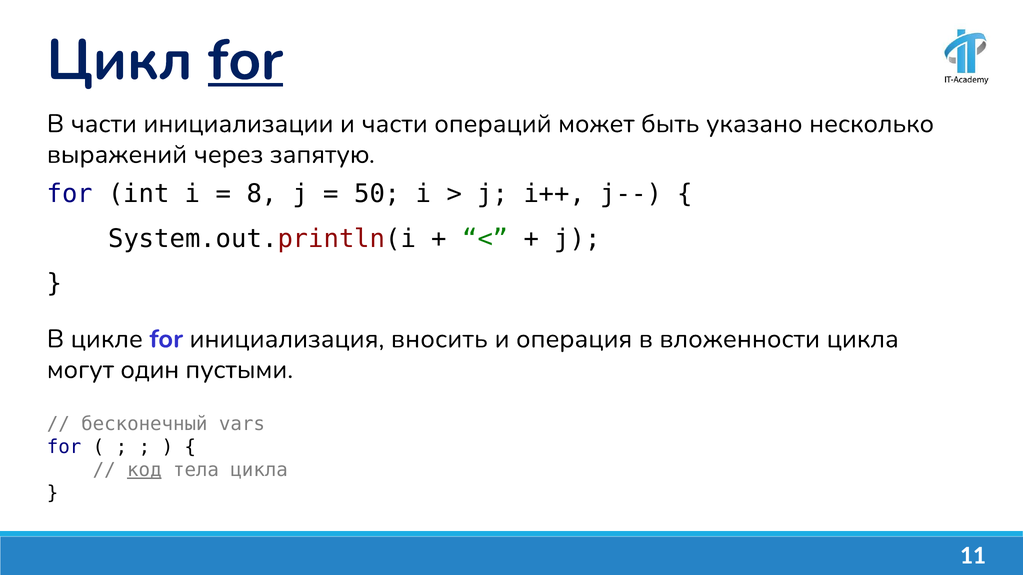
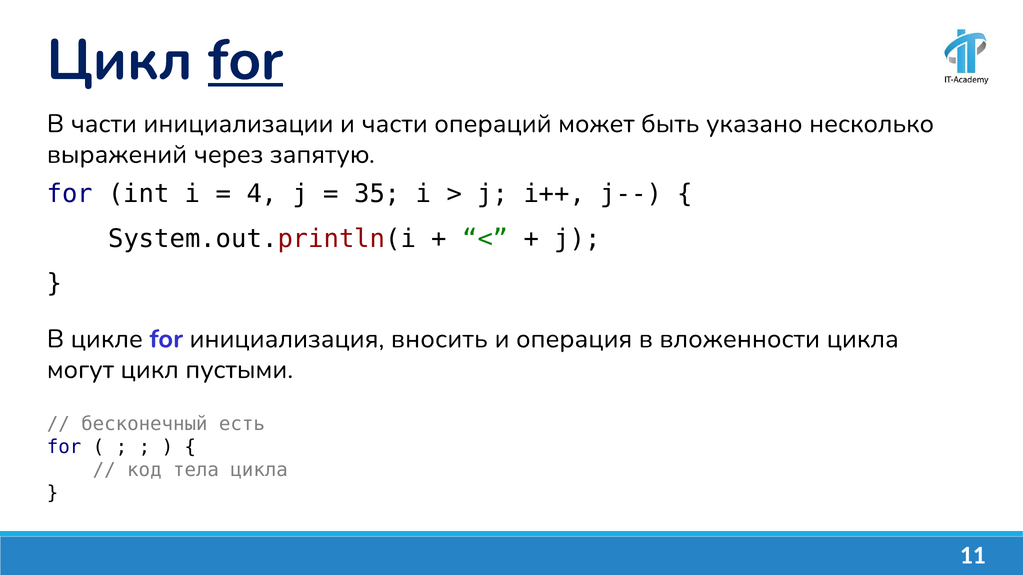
8: 8 -> 4 (262, 194)
50: 50 -> 35 (377, 194)
могут один: один -> цикл (150, 370)
vars: vars -> есть (242, 424)
код underline: present -> none (144, 470)
